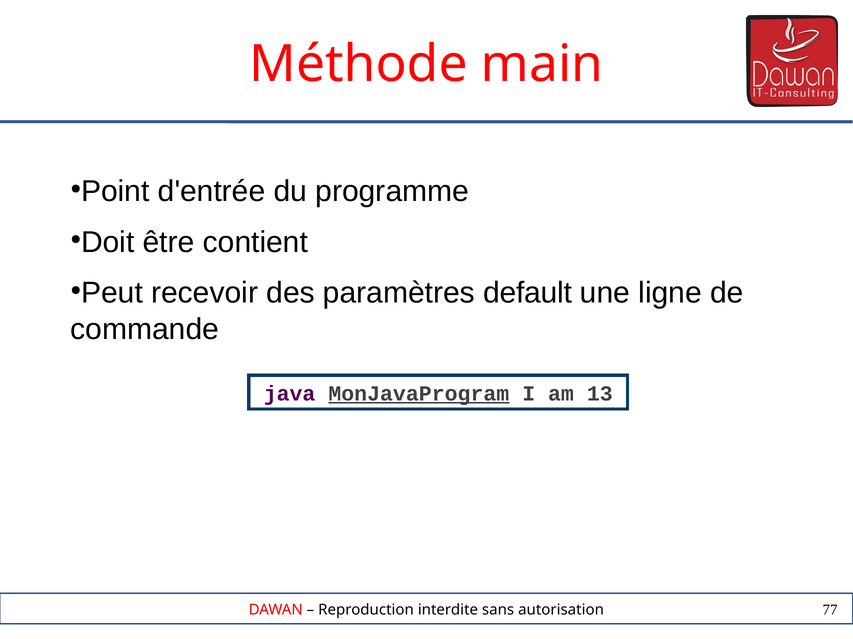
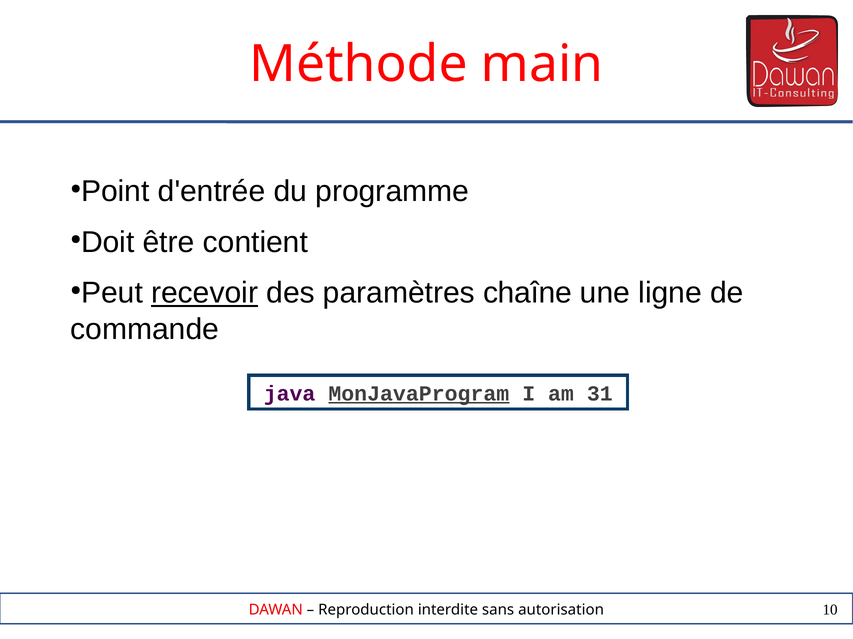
recevoir underline: none -> present (205, 293)
default: default -> chaîne (528, 293)
13: 13 -> 31 (600, 394)
77: 77 -> 10 (830, 610)
